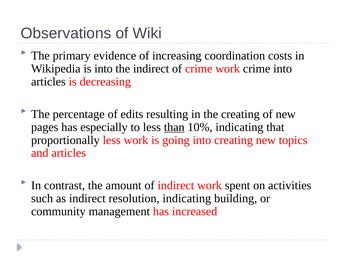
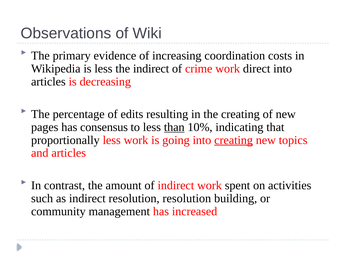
is into: into -> less (103, 69)
work crime: crime -> direct (257, 69)
especially: especially -> consensus (104, 127)
creating underline: none -> present (234, 140)
resolution indicating: indicating -> resolution (187, 199)
